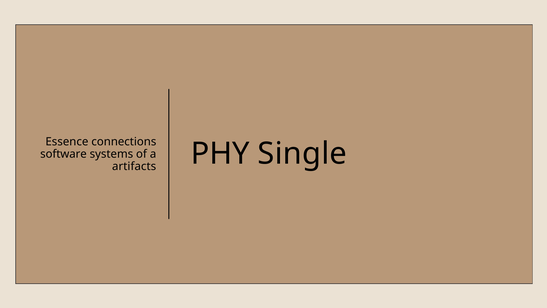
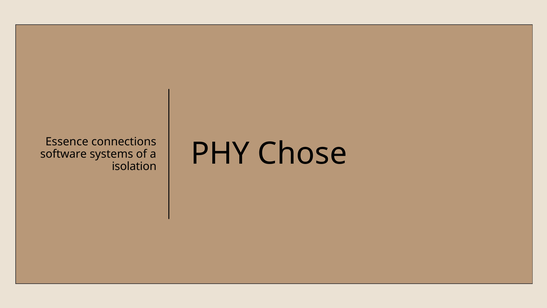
artifacts: artifacts -> isolation (134, 166)
Single: Single -> Chose (302, 154)
